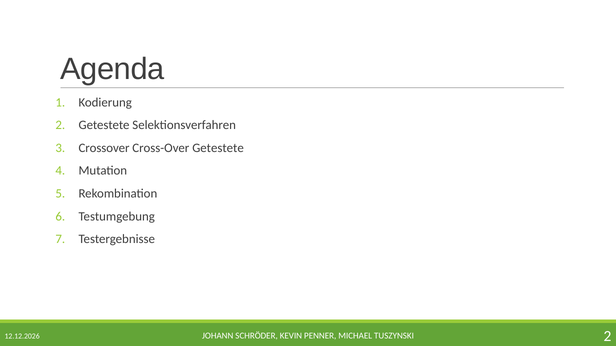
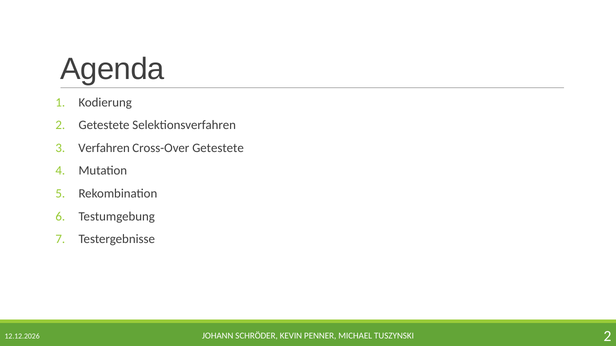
Crossover: Crossover -> Verfahren (104, 148)
